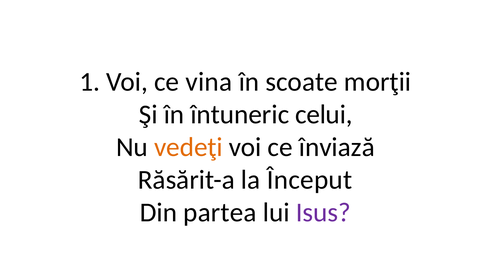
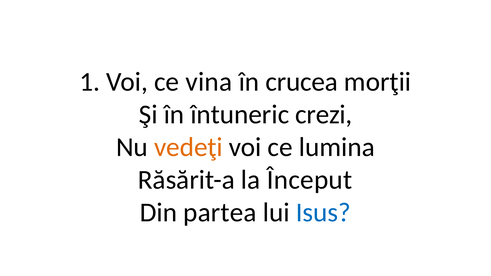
scoate: scoate -> crucea (302, 82)
celui: celui -> crezi (324, 115)
înviază: înviază -> lumina (337, 147)
Isus colour: purple -> blue (323, 213)
